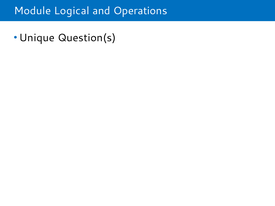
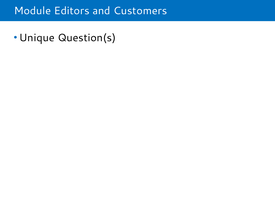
Logical: Logical -> Editors (72, 11)
Operations: Operations -> Customers (140, 11)
